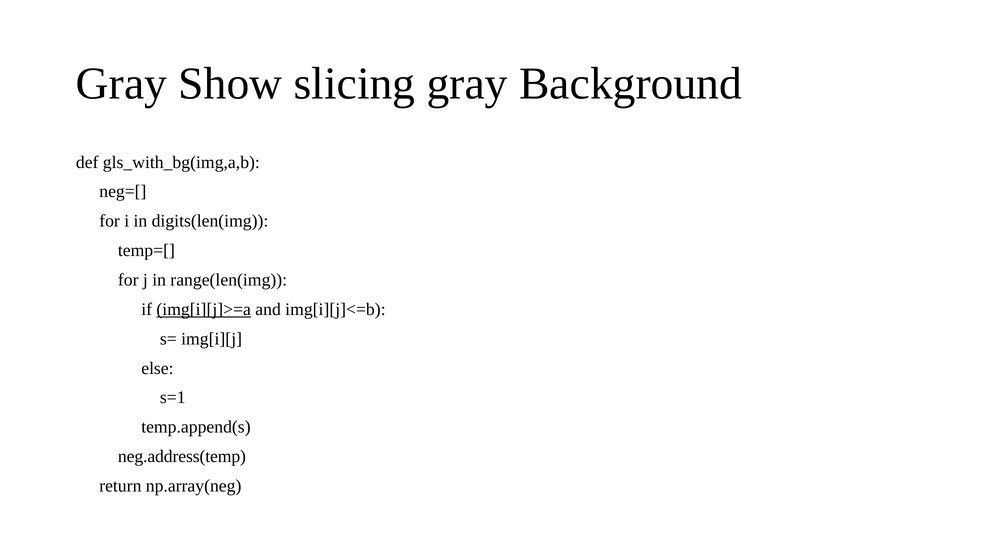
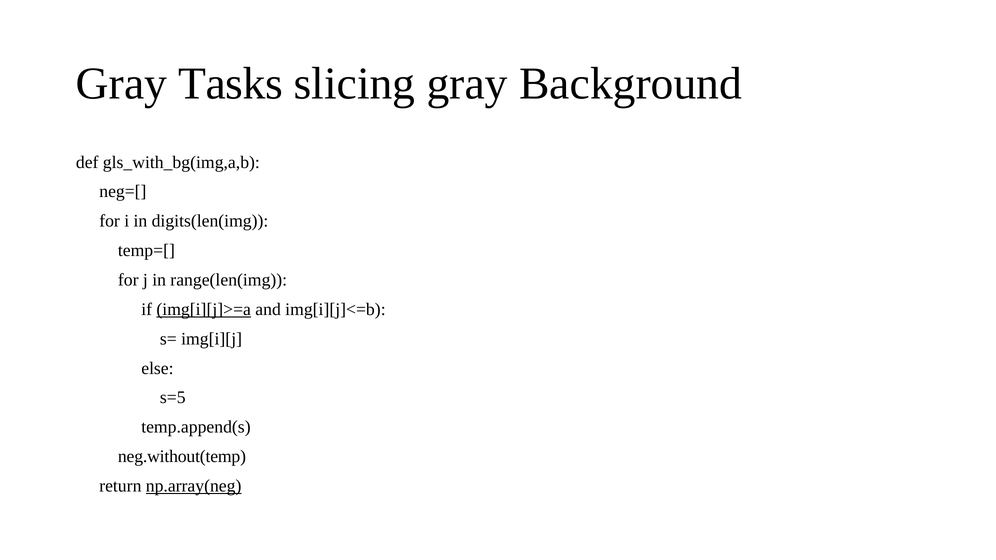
Show: Show -> Tasks (231, 84)
s=1: s=1 -> s=5 (173, 398)
neg.address(temp: neg.address(temp -> neg.without(temp (182, 457)
np.array(neg underline: none -> present (194, 486)
